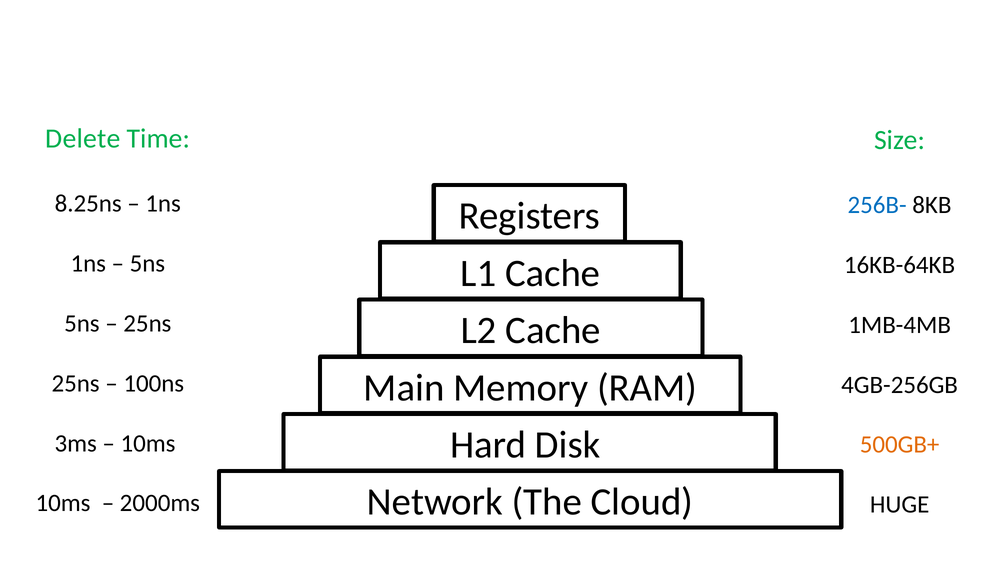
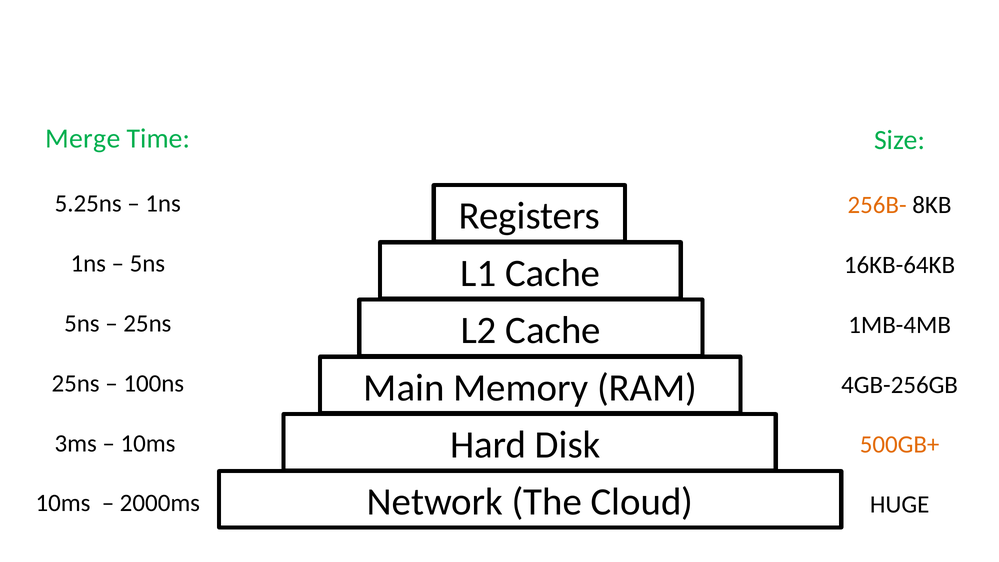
Delete: Delete -> Merge (83, 139)
8.25ns: 8.25ns -> 5.25ns (88, 204)
256B- colour: blue -> orange (877, 205)
